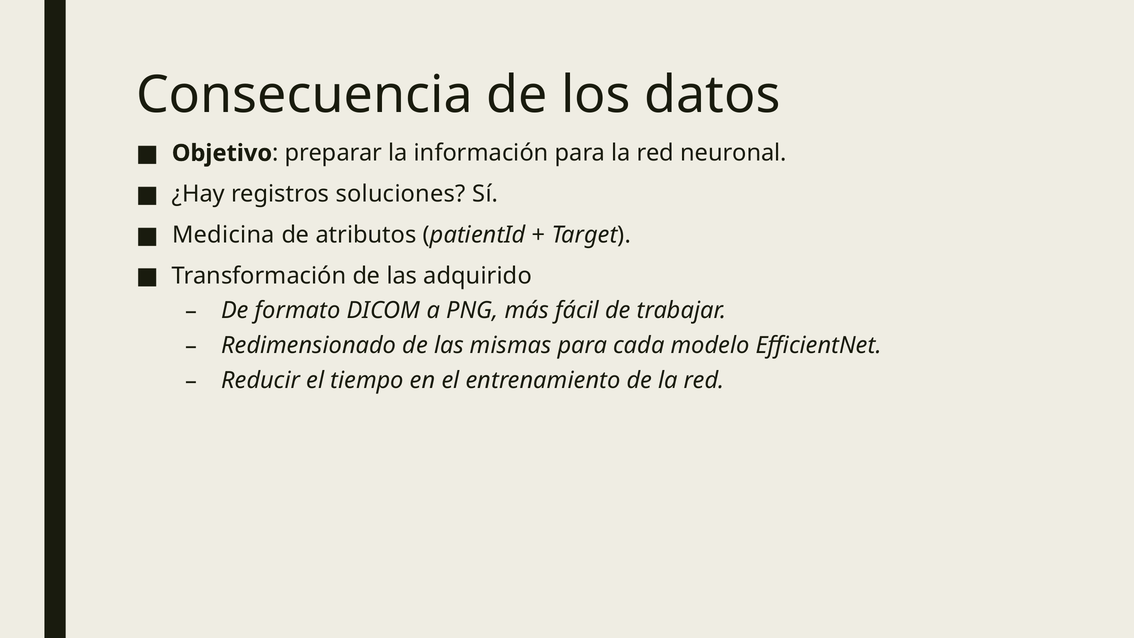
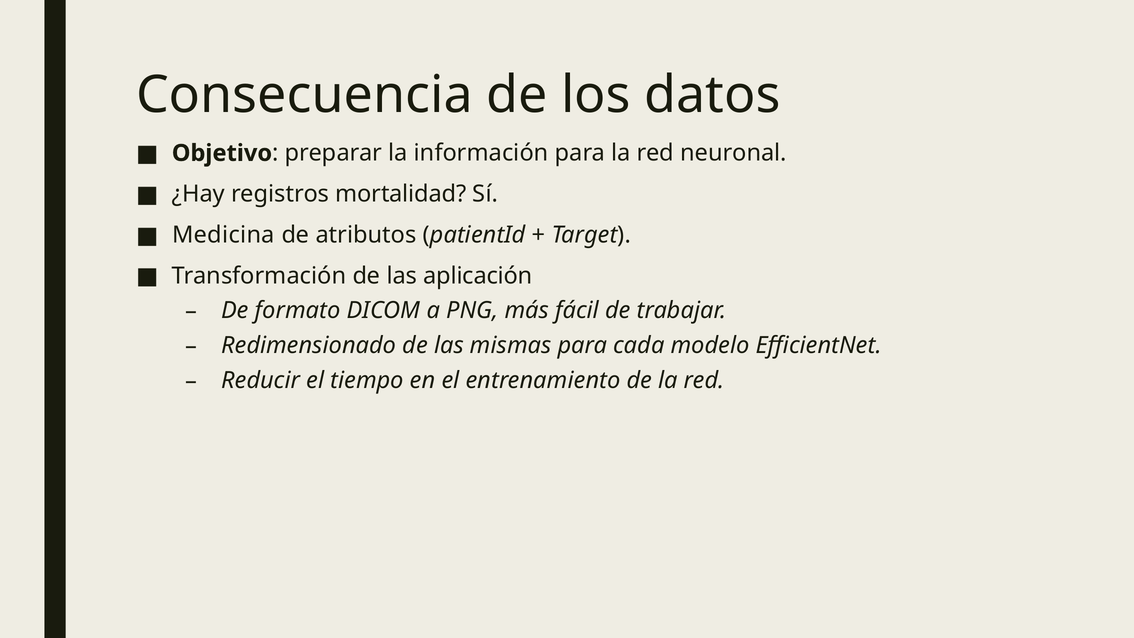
soluciones: soluciones -> mortalidad (401, 194)
adquirido: adquirido -> aplicación (478, 276)
